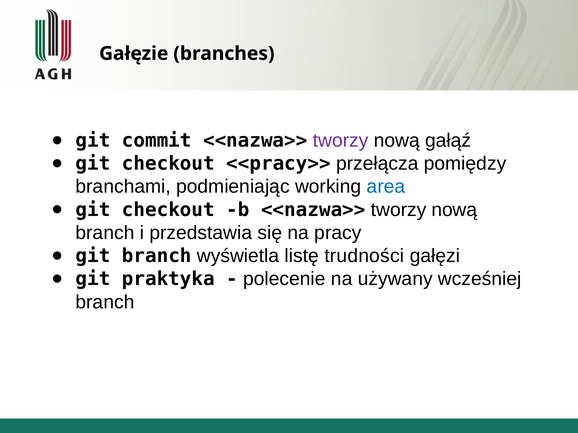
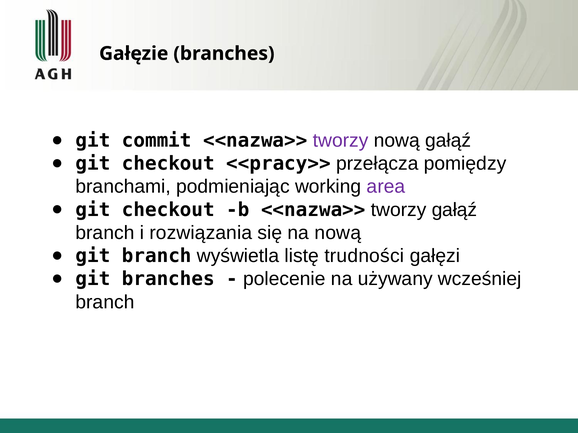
area colour: blue -> purple (386, 187)
b <<nazwa>> tworzy nową: nową -> gałąź (454, 210)
przedstawia: przedstawia -> rozwiązania (201, 233)
na pracy: pracy -> nową (338, 233)
git praktyka: praktyka -> branches (168, 279)
